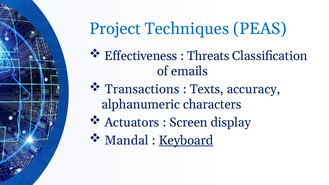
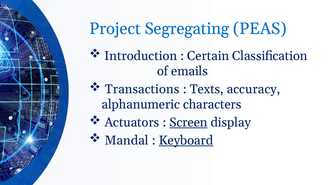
Techniques: Techniques -> Segregating (187, 29)
Effectiveness: Effectiveness -> Introduction (141, 56)
Threats: Threats -> Certain (208, 56)
Screen underline: none -> present (188, 122)
